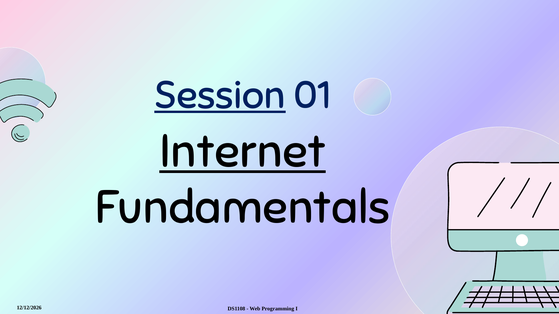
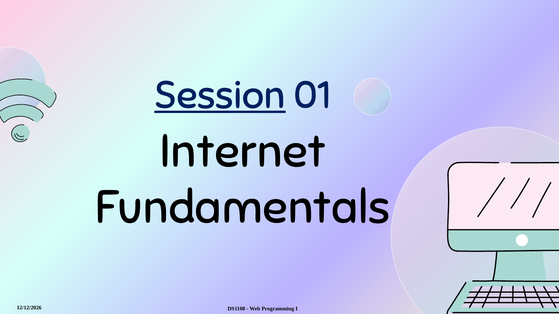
Internet underline: present -> none (243, 152)
